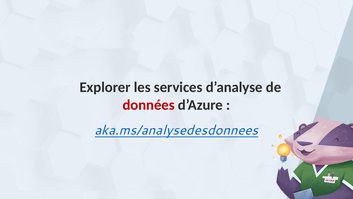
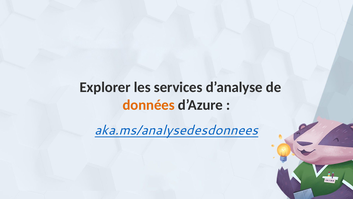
données colour: red -> orange (149, 105)
